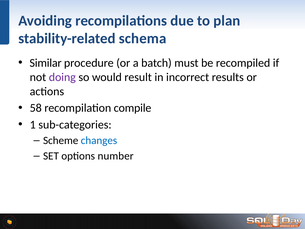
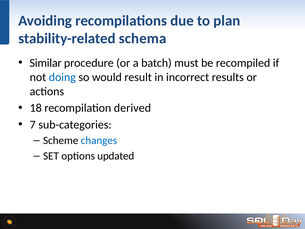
doing colour: purple -> blue (62, 77)
58: 58 -> 18 (36, 108)
compile: compile -> derived (132, 108)
1: 1 -> 7 (33, 125)
number: number -> updated (116, 156)
